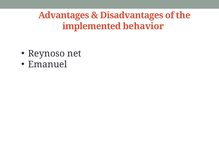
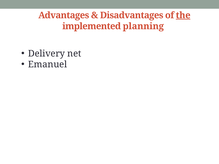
the underline: none -> present (183, 15)
behavior: behavior -> planning (143, 26)
Reynoso: Reynoso -> Delivery (47, 54)
